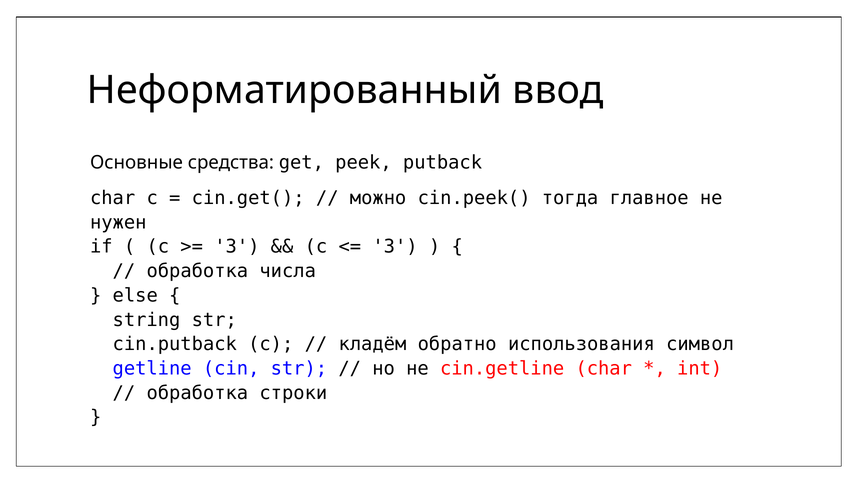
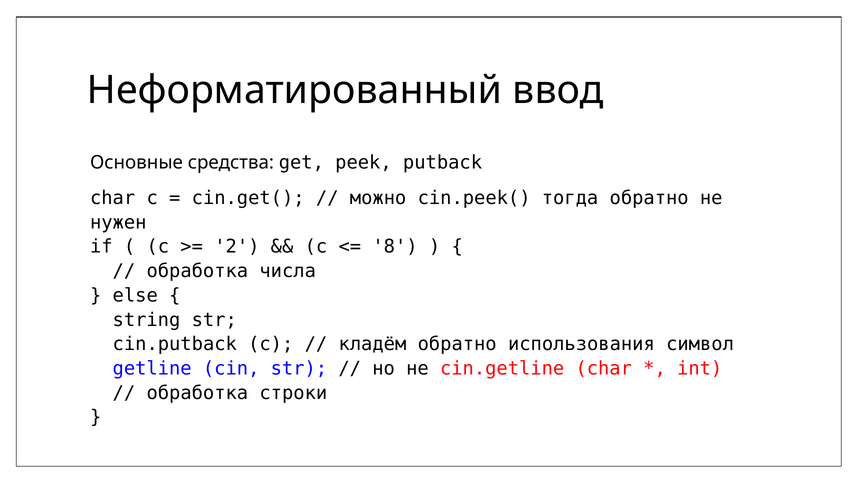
тогда главное: главное -> обратно (649, 198)
3: 3 -> 2 (237, 247)
3: 3 -> 8 (395, 247)
